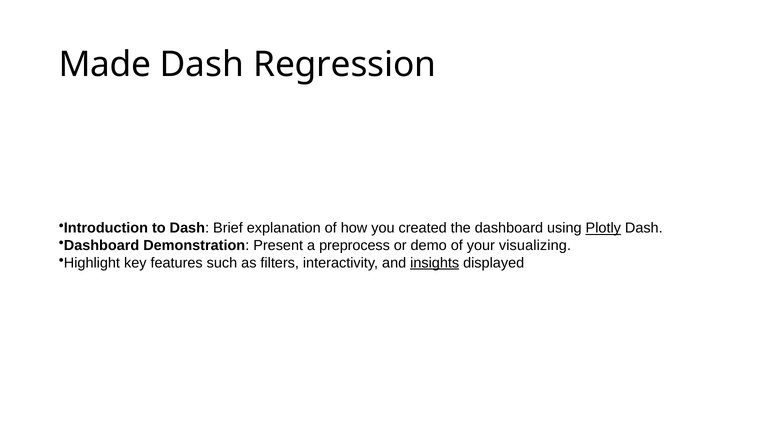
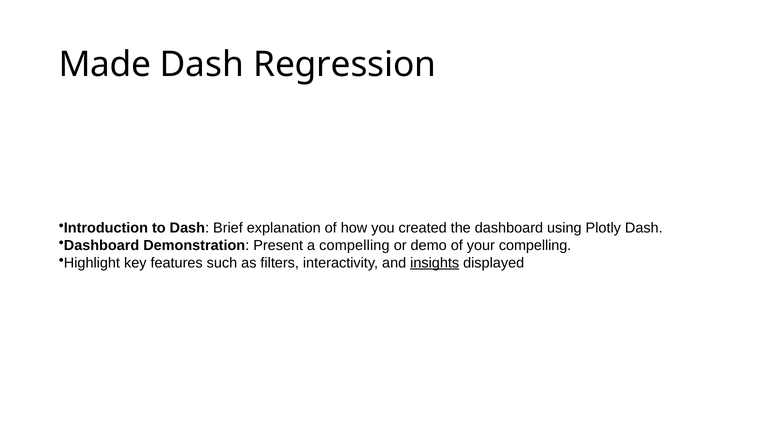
Plotly underline: present -> none (603, 228)
a preprocess: preprocess -> compelling (354, 245)
your visualizing: visualizing -> compelling (535, 245)
